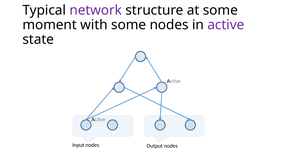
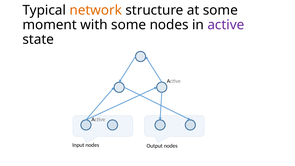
network colour: purple -> orange (96, 10)
